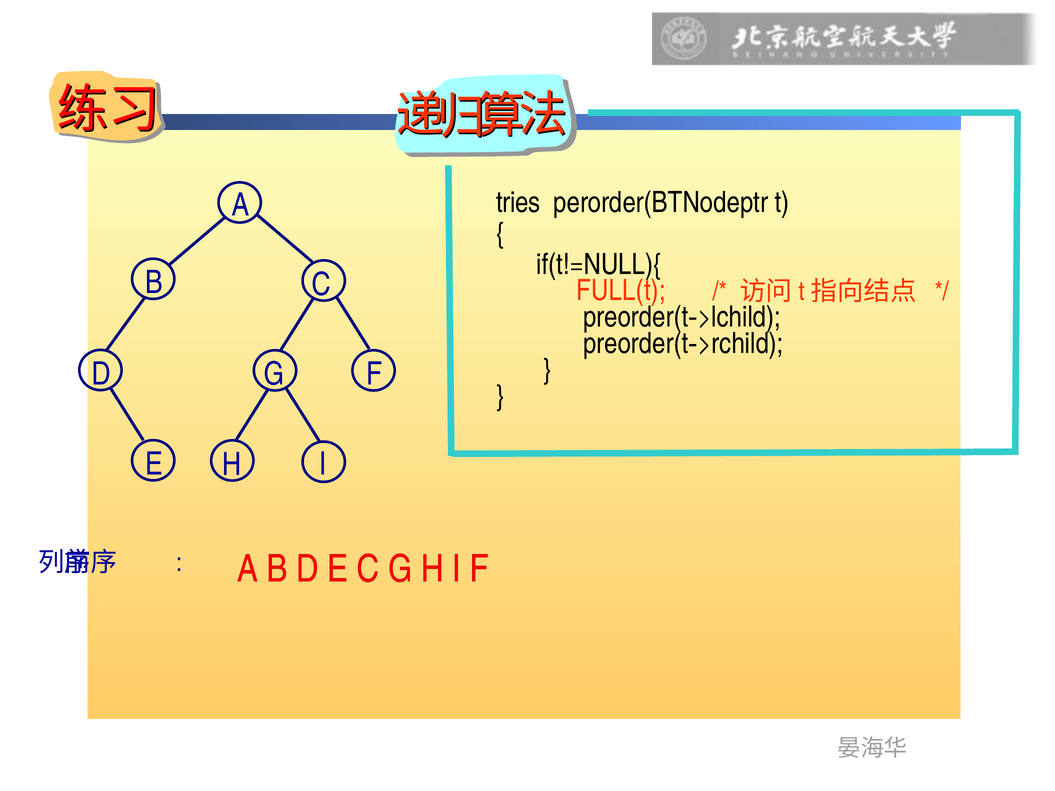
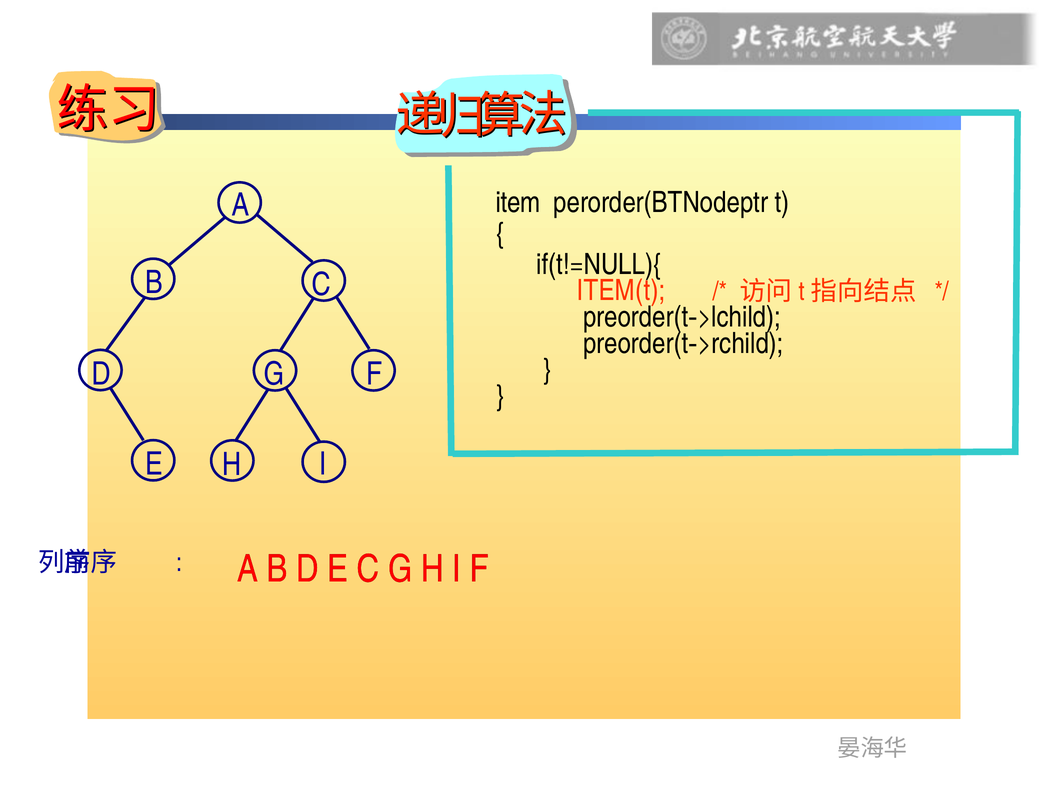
tries: tries -> item (518, 203)
FULL(t: FULL(t -> ITEM(t (621, 291)
